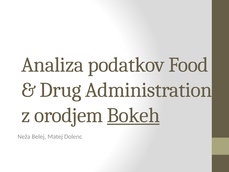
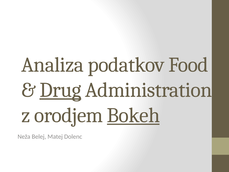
Drug underline: none -> present (60, 90)
